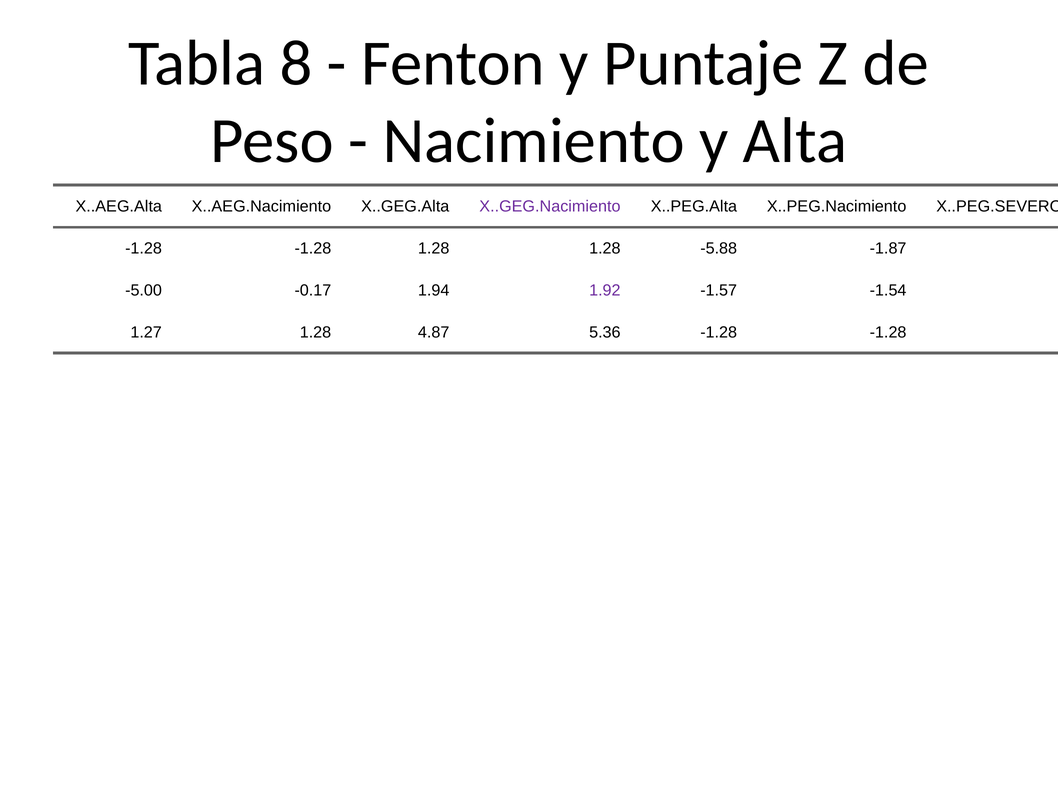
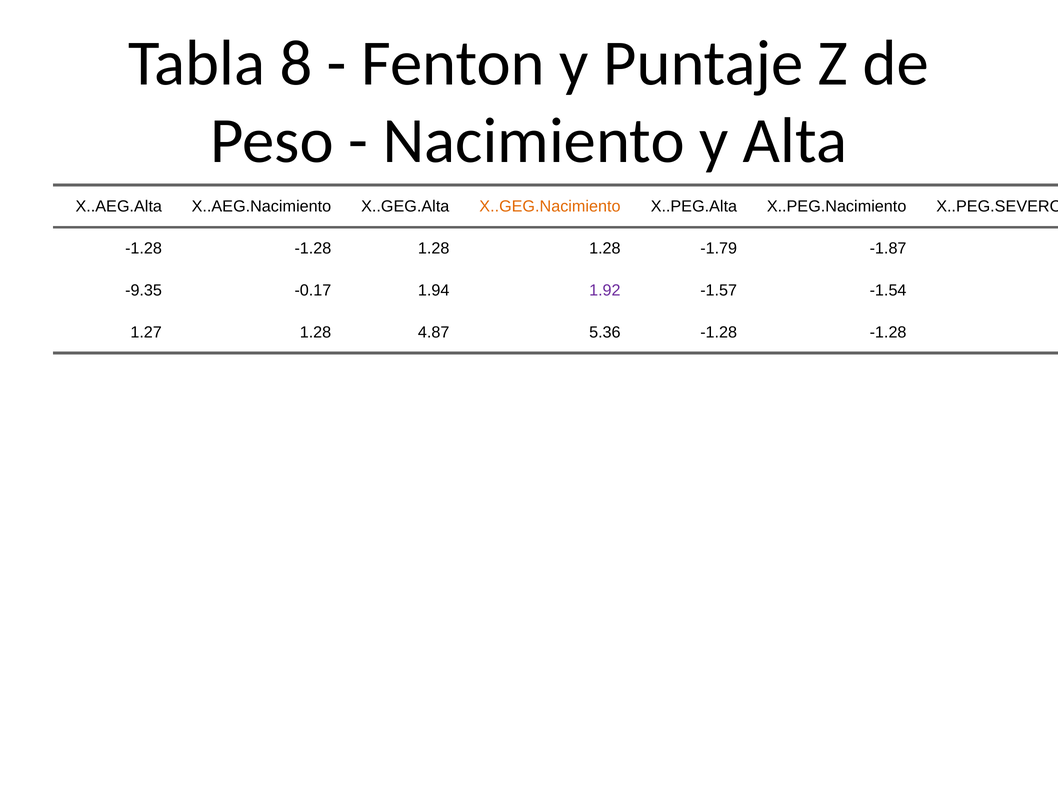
X..GEG.Nacimiento colour: purple -> orange (550, 206)
-5.88: -5.88 -> -1.79 (719, 249)
-5.00: -5.00 -> -9.35 (144, 291)
